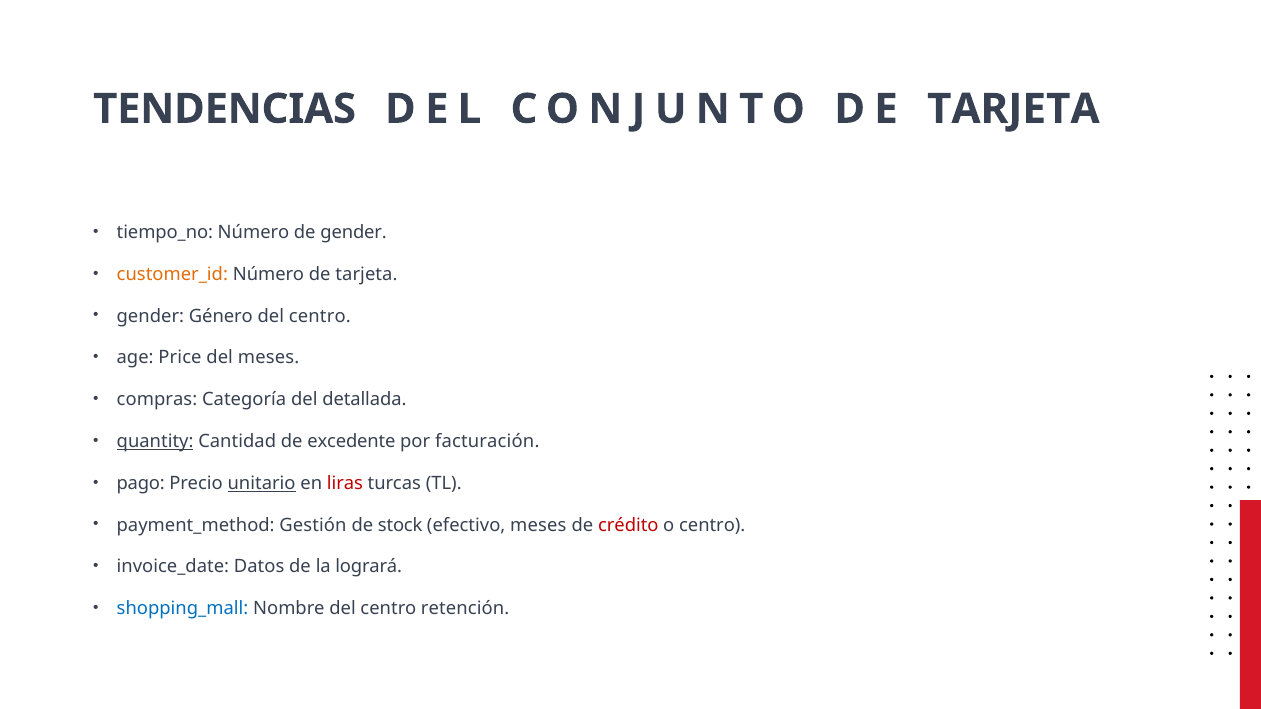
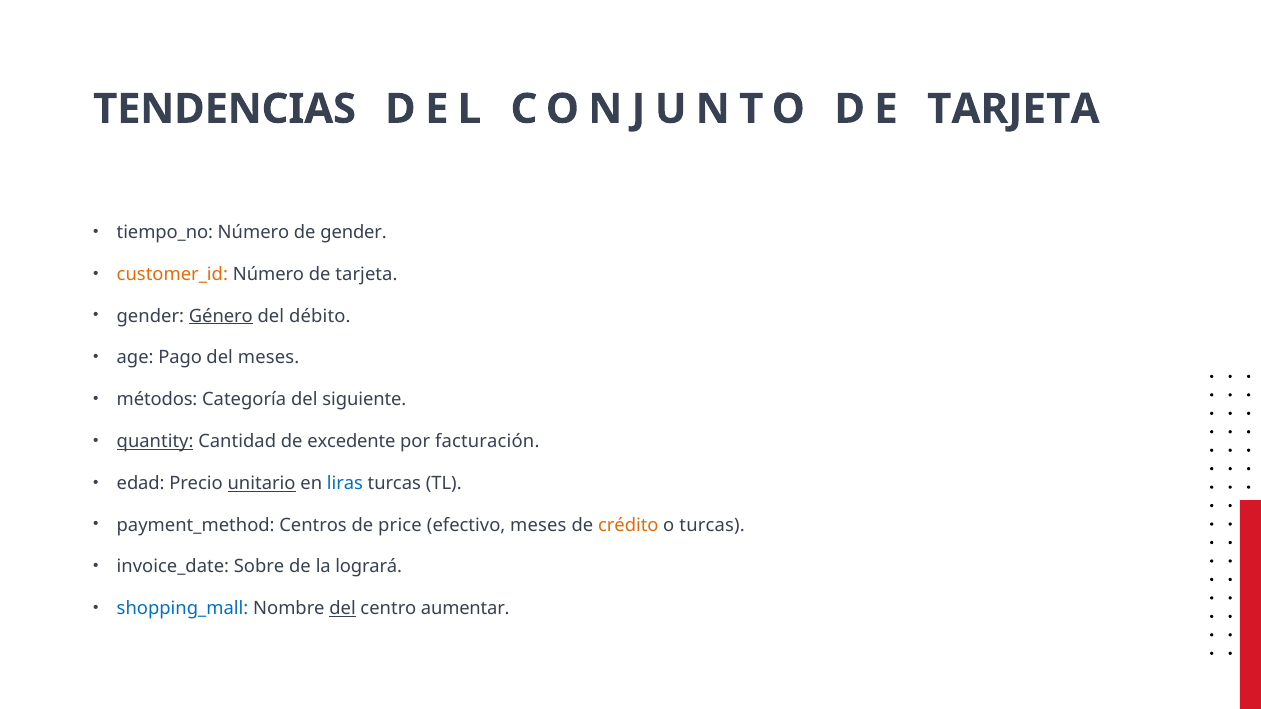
Género underline: none -> present (221, 316)
centro: centro -> débito (320, 316)
Price: Price -> Pago (180, 358)
compras: compras -> métodos (157, 400)
detallada: detallada -> siguiente (364, 400)
pago: pago -> edad (141, 483)
liras colour: red -> blue (345, 483)
Gestión: Gestión -> Centros (313, 525)
stock: stock -> price (400, 525)
crédito colour: red -> orange (628, 525)
o centro: centro -> turcas (712, 525)
Datos: Datos -> Sobre (259, 567)
del underline: none -> present (343, 609)
retención: retención -> aumentar (465, 609)
